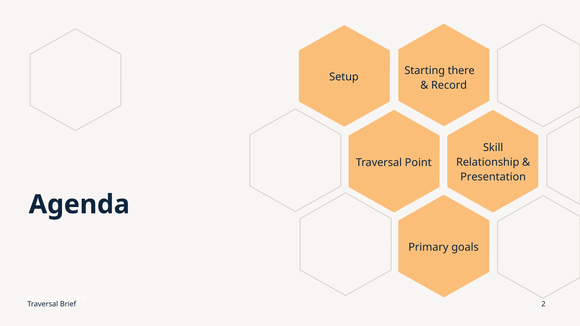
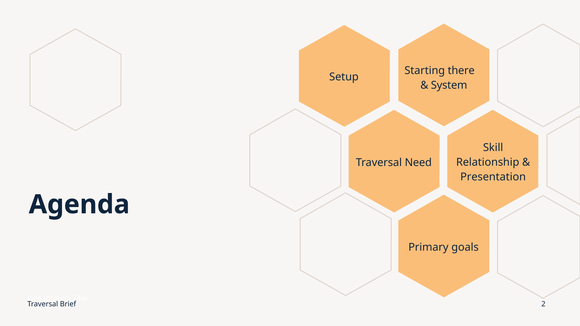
Record: Record -> System (449, 85)
Point: Point -> Need (418, 163)
